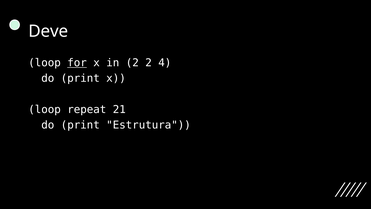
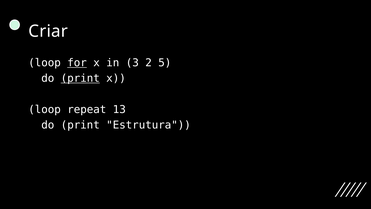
Deve: Deve -> Criar (48, 31)
in 2: 2 -> 3 (132, 63)
4: 4 -> 5 (165, 63)
print underline: none -> present (80, 78)
21: 21 -> 13 (119, 109)
